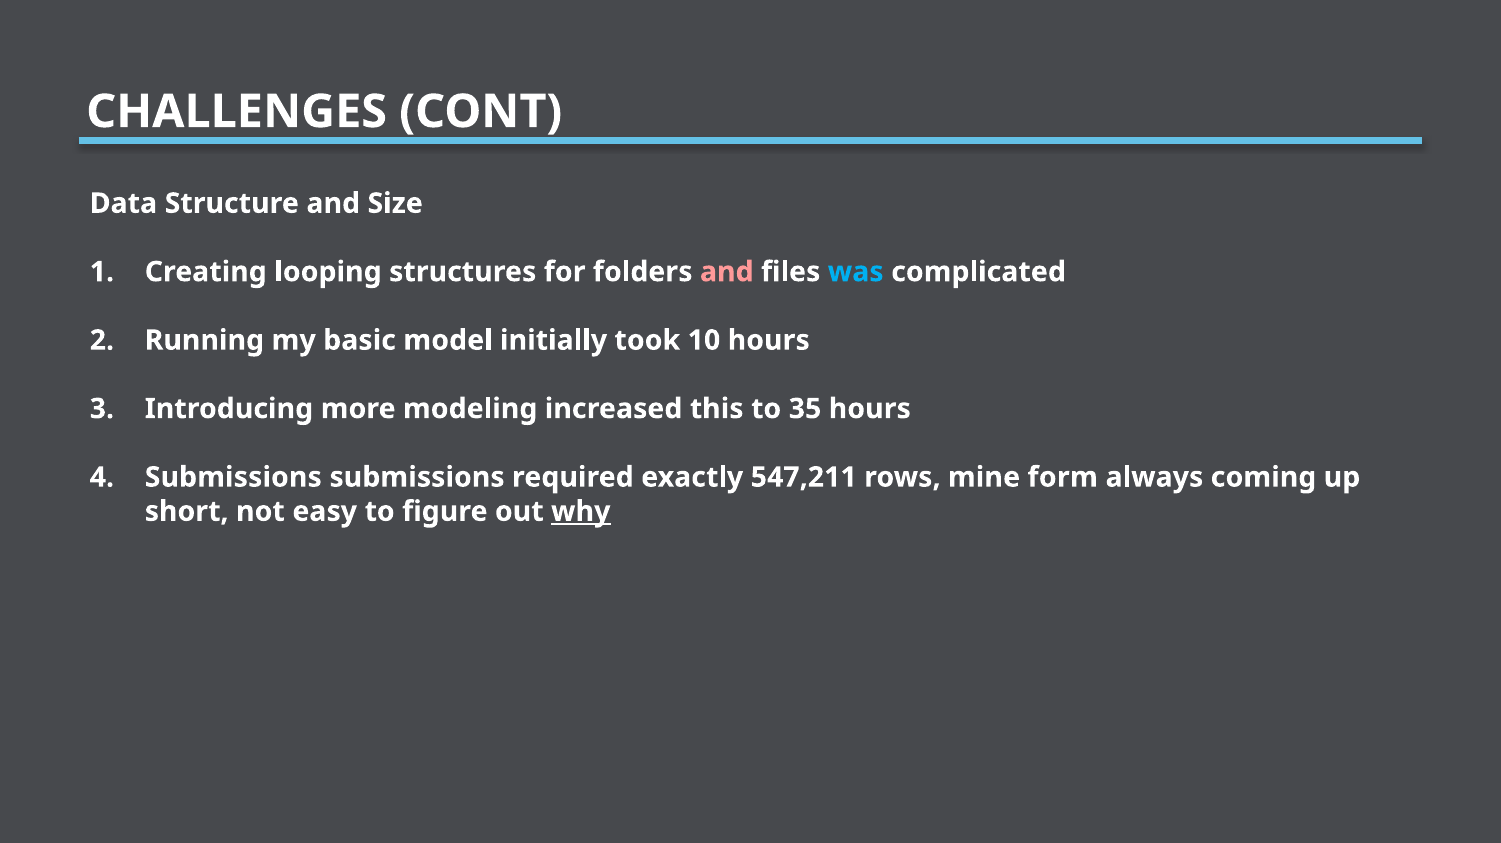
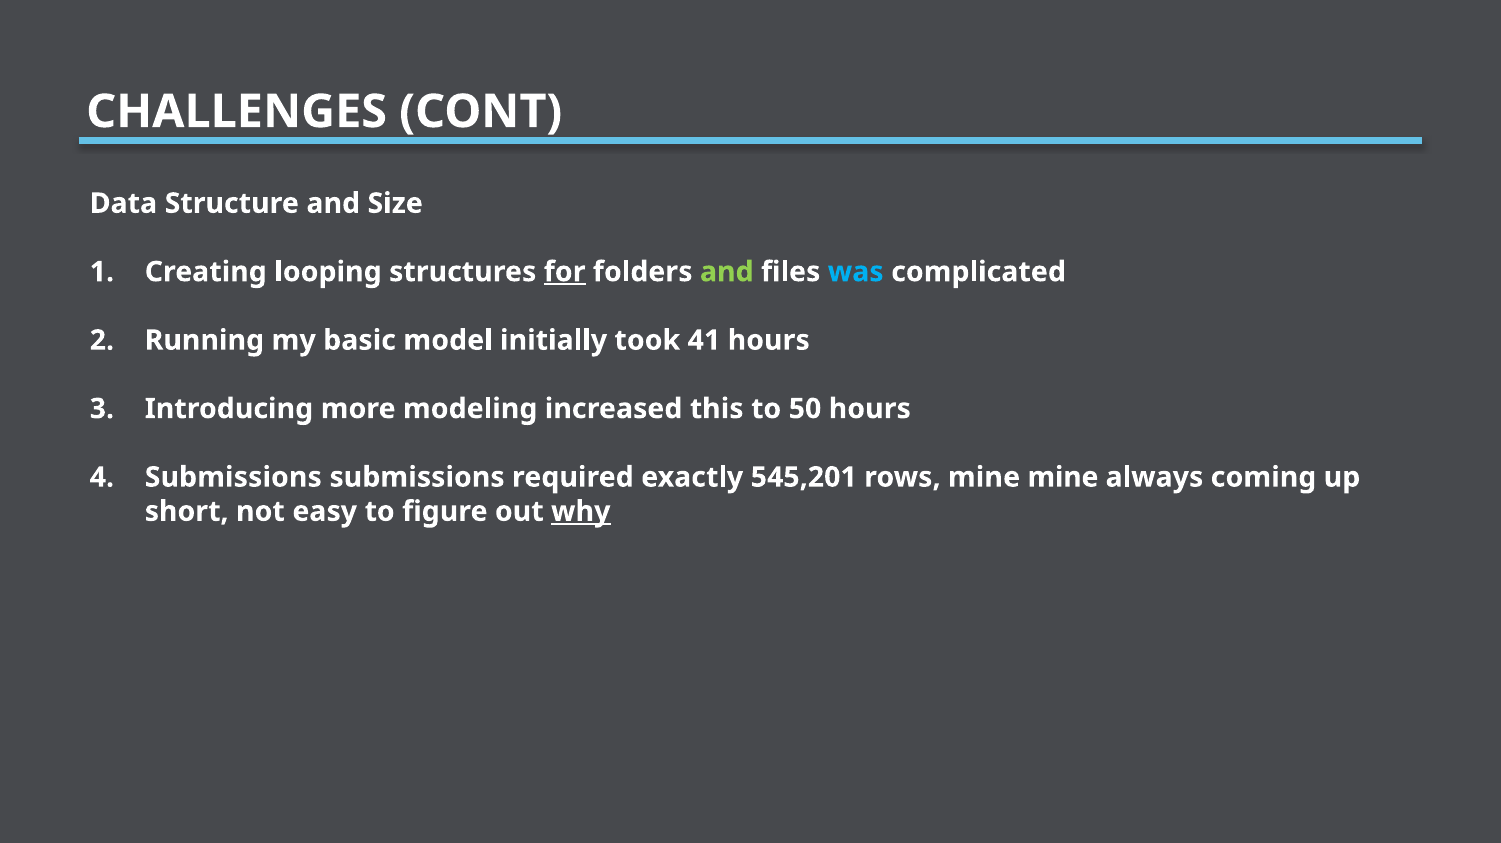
for underline: none -> present (565, 272)
and colour: pink -> light green (727, 272)
10: 10 -> 41 (704, 340)
35: 35 -> 50 (805, 409)
547,211: 547,211 -> 545,201 (804, 477)
mine form: form -> mine (1063, 477)
